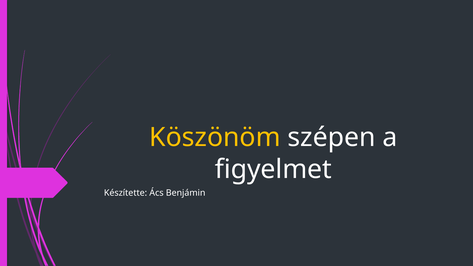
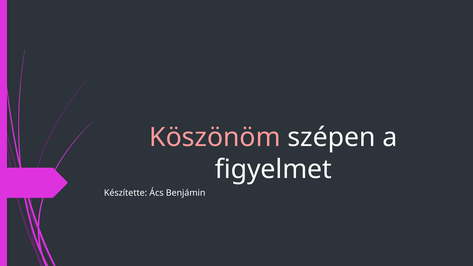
Köszönöm colour: yellow -> pink (215, 138)
